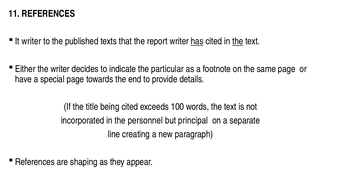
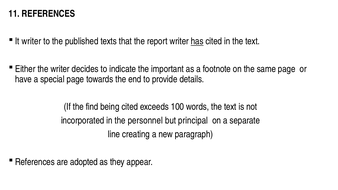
the underline: present -> none (238, 41)
particular: particular -> important (168, 69)
title: title -> find (92, 107)
shaping: shaping -> adopted (84, 162)
